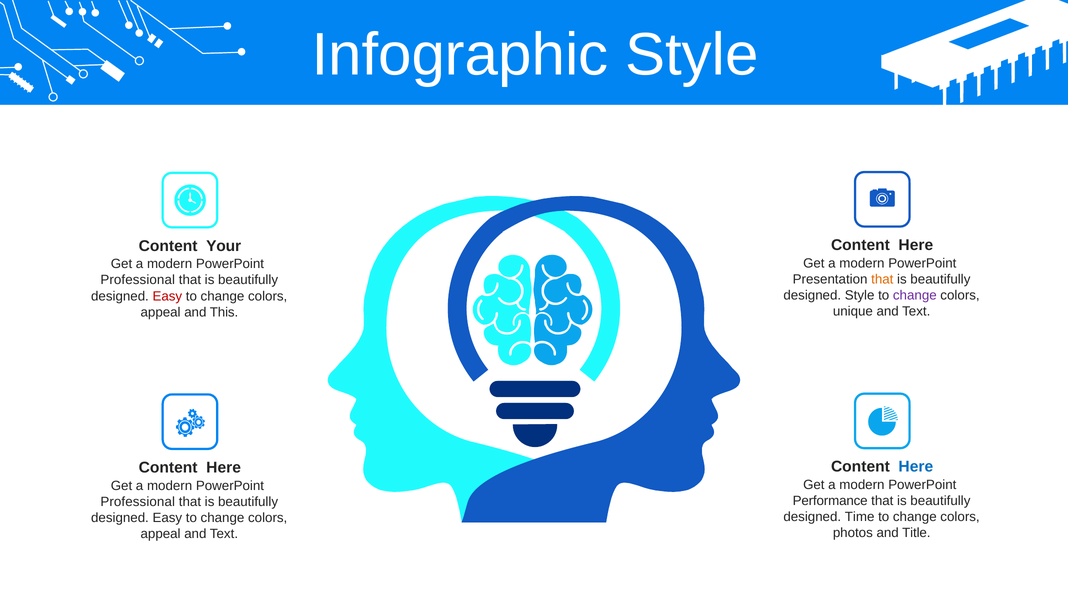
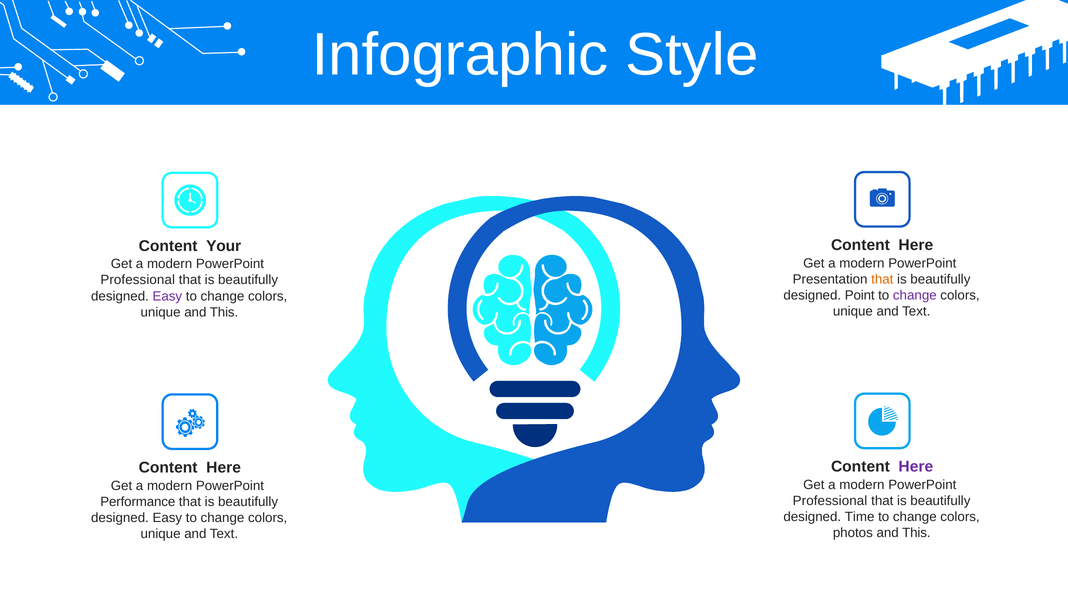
designed Style: Style -> Point (860, 295)
Easy colour: red -> purple (167, 296)
appeal: appeal -> unique (161, 312)
Here colour: blue -> purple (916, 467)
Performance: Performance -> Professional (830, 501)
Professional: Professional -> Performance (138, 501)
photos and Title: Title -> This (916, 533)
appeal: appeal -> unique (161, 534)
